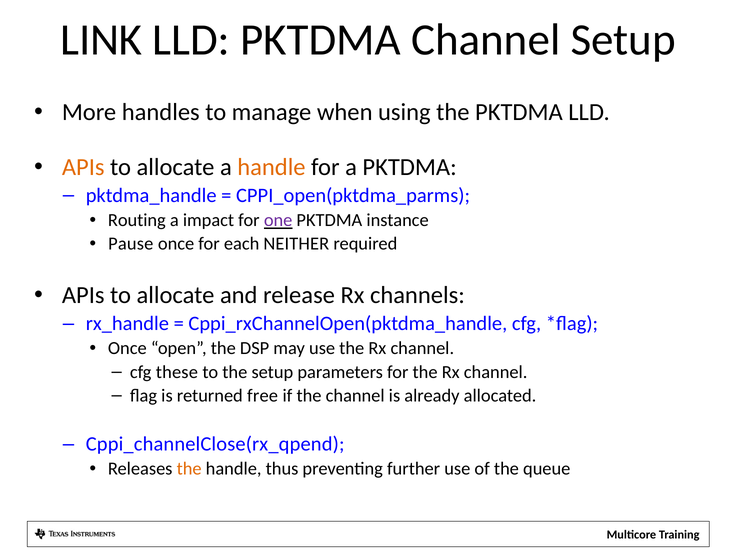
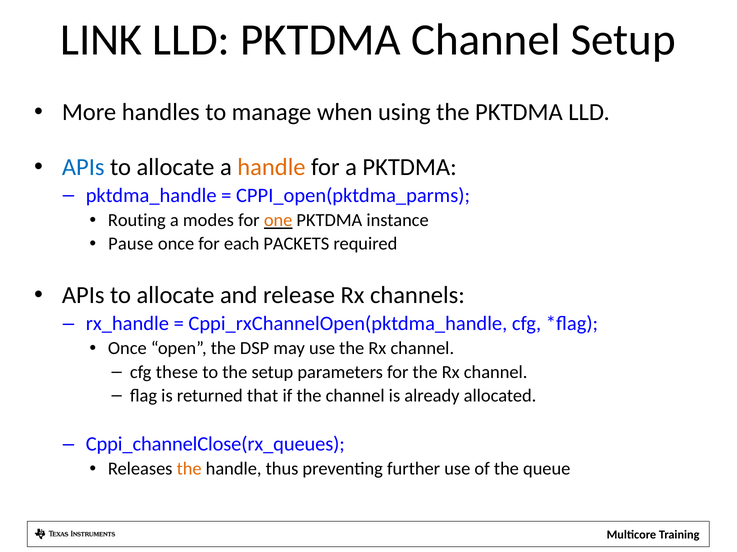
APIs colour: orange -> blue (83, 167)
impact: impact -> modes (208, 221)
one colour: purple -> orange (278, 221)
NEITHER: NEITHER -> PACKETS (296, 244)
free: free -> that (263, 396)
Cppi_channelClose(rx_qpend: Cppi_channelClose(rx_qpend -> Cppi_channelClose(rx_queues (215, 445)
